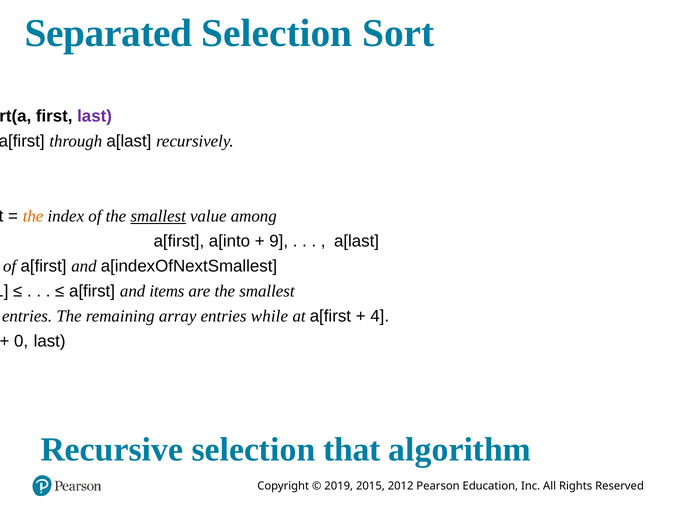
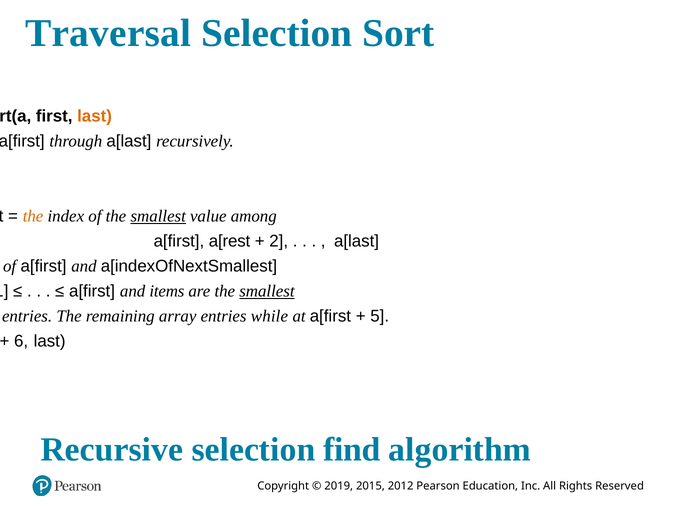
Separated: Separated -> Traversal (108, 33)
last colour: purple -> orange (95, 116)
a[into: a[into -> a[rest (230, 241)
9: 9 -> 2 (279, 241)
smallest underline: none -> present (267, 291)
4: 4 -> 5 (380, 316)
0: 0 -> 6 (21, 341)
that: that -> find (352, 449)
